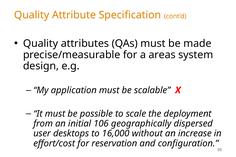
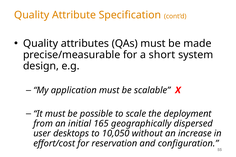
areas: areas -> short (162, 55)
106: 106 -> 165 (101, 124)
16,000: 16,000 -> 10,050 (116, 134)
